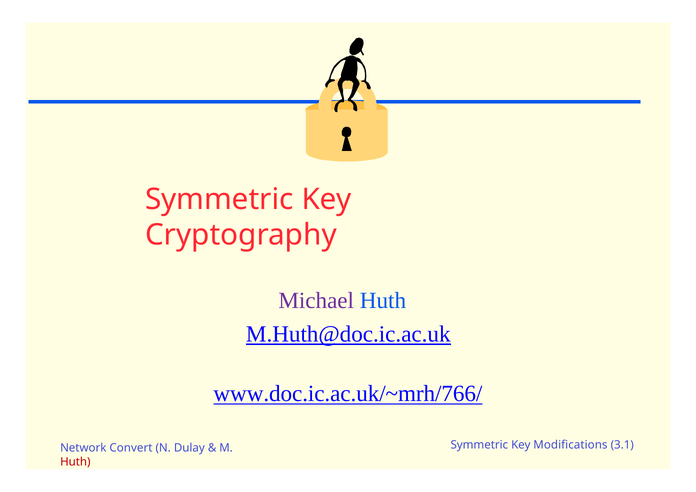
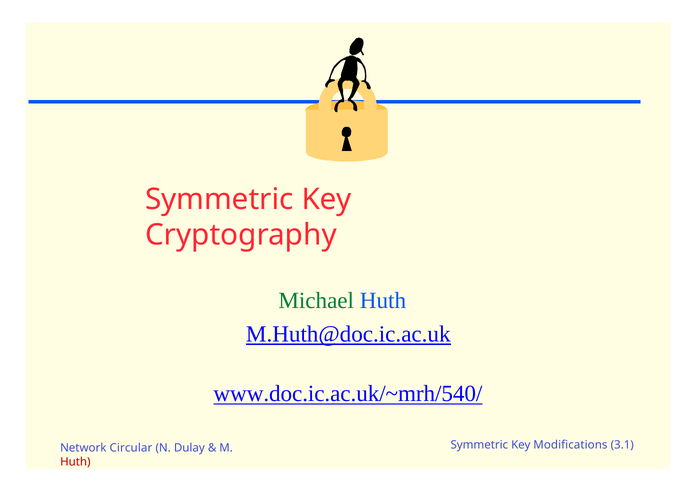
Michael colour: purple -> green (316, 301)
www.doc.ic.ac.uk/~mrh/766/: www.doc.ic.ac.uk/~mrh/766/ -> www.doc.ic.ac.uk/~mrh/540/ (348, 394)
Convert: Convert -> Circular (131, 448)
